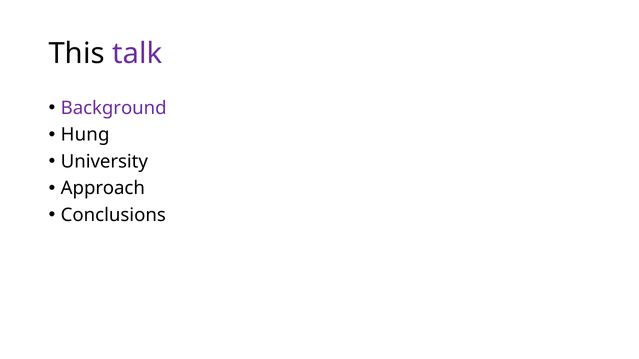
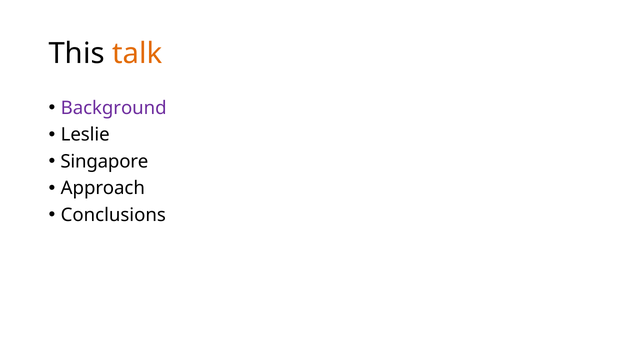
talk colour: purple -> orange (137, 54)
Hung: Hung -> Leslie (85, 135)
University: University -> Singapore (104, 162)
